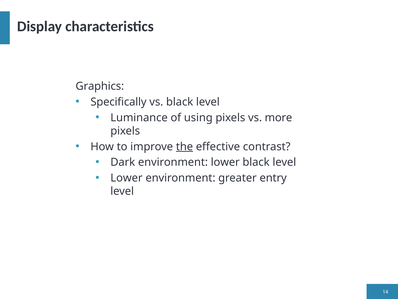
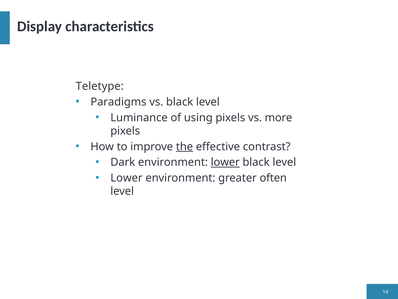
Graphics: Graphics -> Teletype (100, 86)
Specifically: Specifically -> Paradigms (118, 102)
lower underline: none -> present (225, 162)
entry: entry -> often (273, 178)
